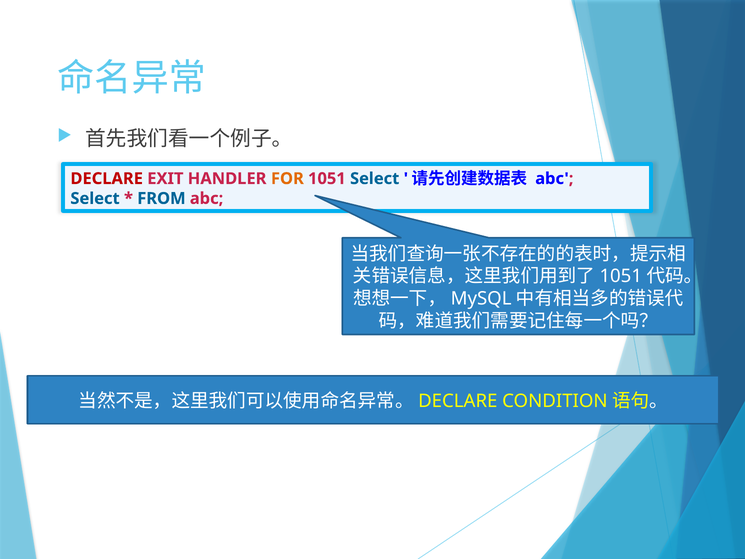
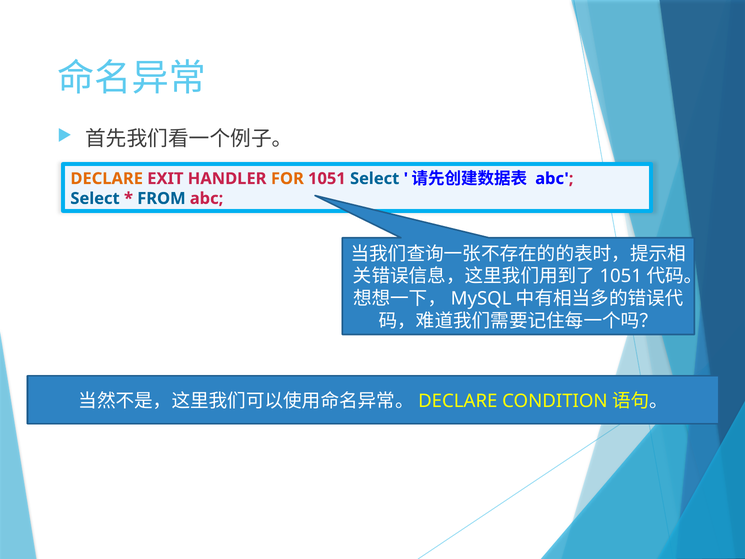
DECLARE colour: red -> orange (107, 179)
